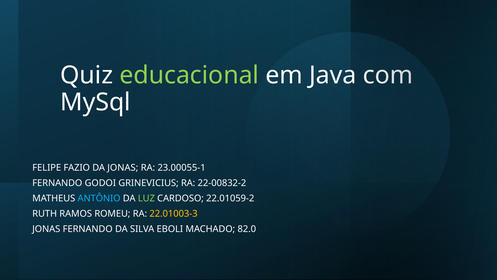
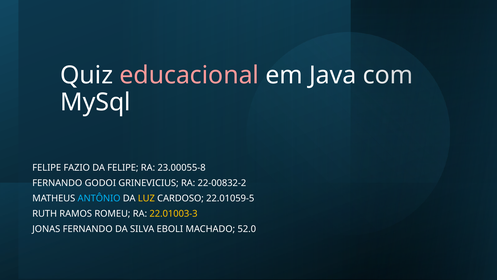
educacional colour: light green -> pink (189, 75)
DA JONAS: JONAS -> FELIPE (123, 168)
23.00055-1: 23.00055-1 -> 23.00055-8 (182, 168)
LUZ colour: light green -> yellow (146, 198)
22.01059-2: 22.01059-2 -> 22.01059-5 (230, 198)
82.0: 82.0 -> 52.0 (247, 229)
